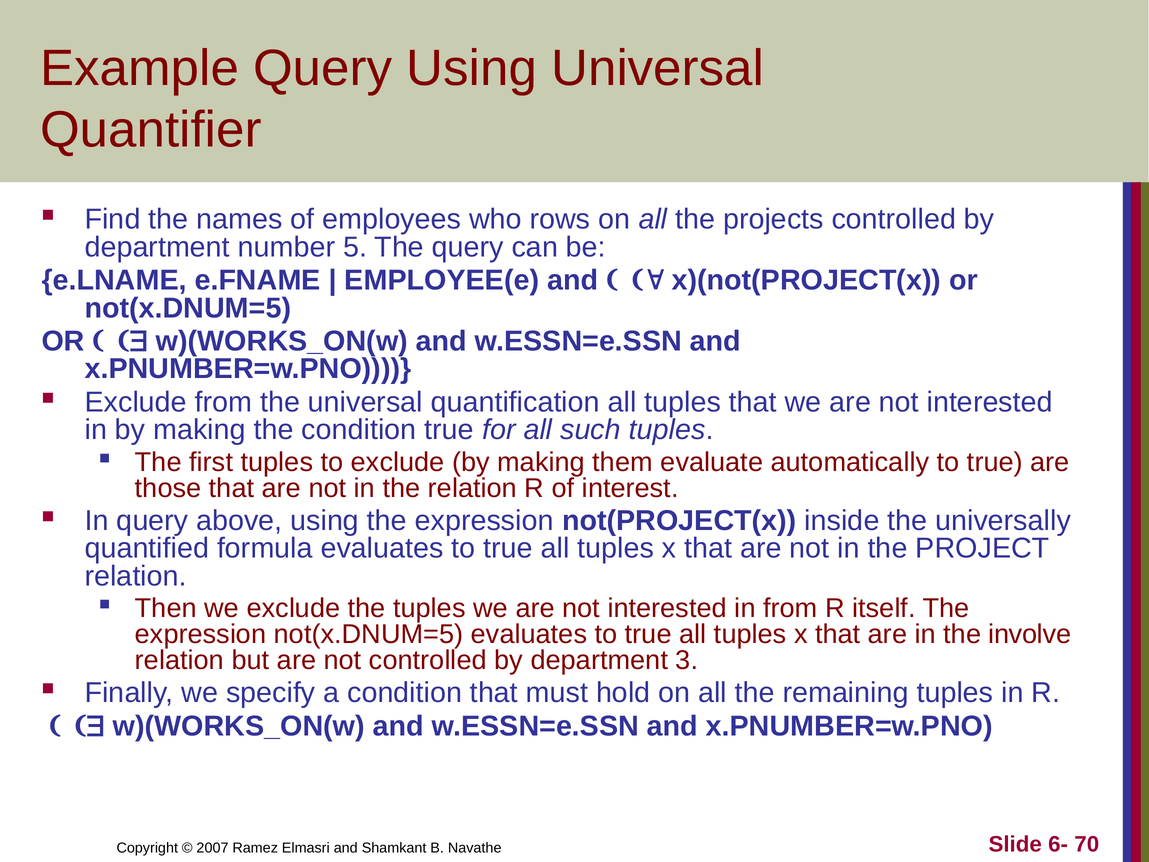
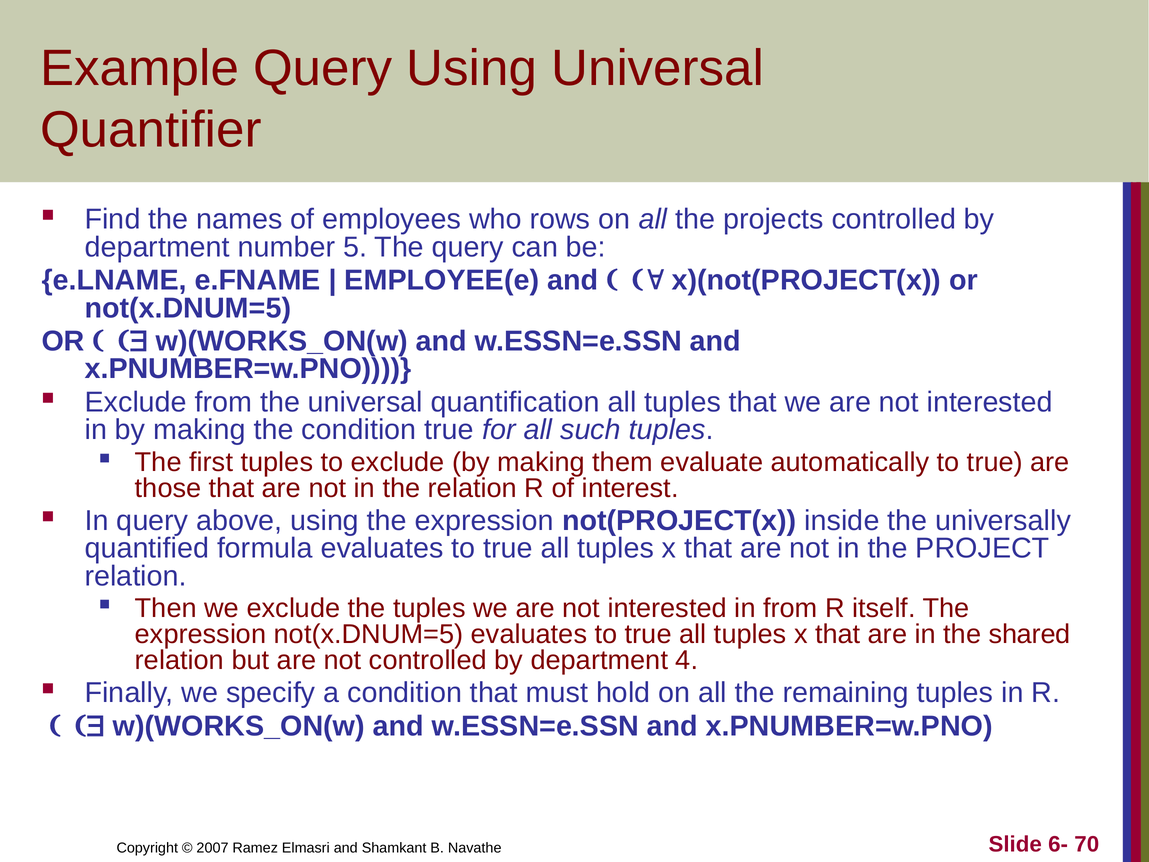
involve: involve -> shared (1030, 634)
3: 3 -> 4 (687, 660)
